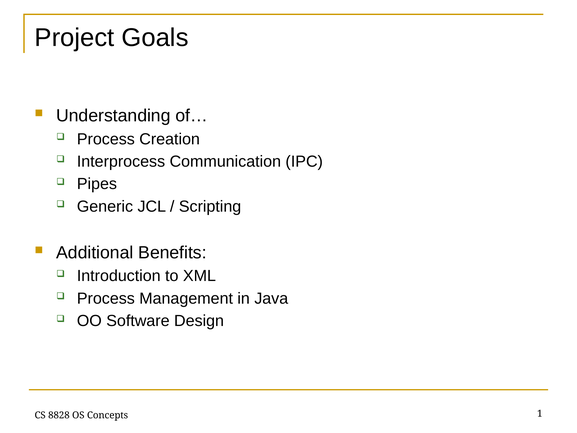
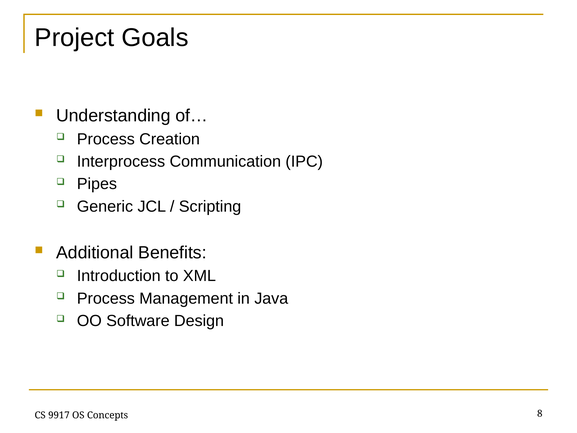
8828: 8828 -> 9917 (59, 415)
1: 1 -> 8 (540, 413)
